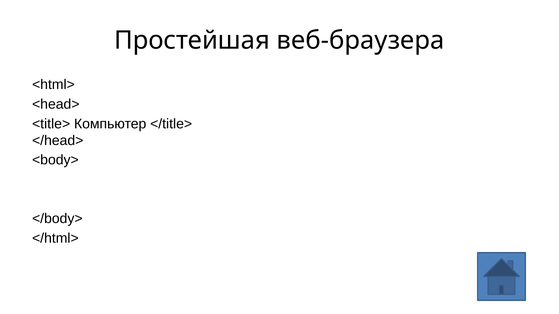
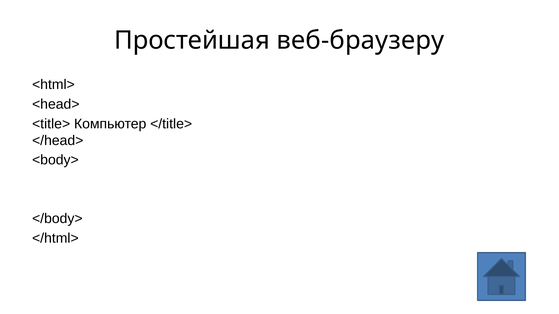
веб-браузера: веб-браузера -> веб-браузеру (360, 41)
